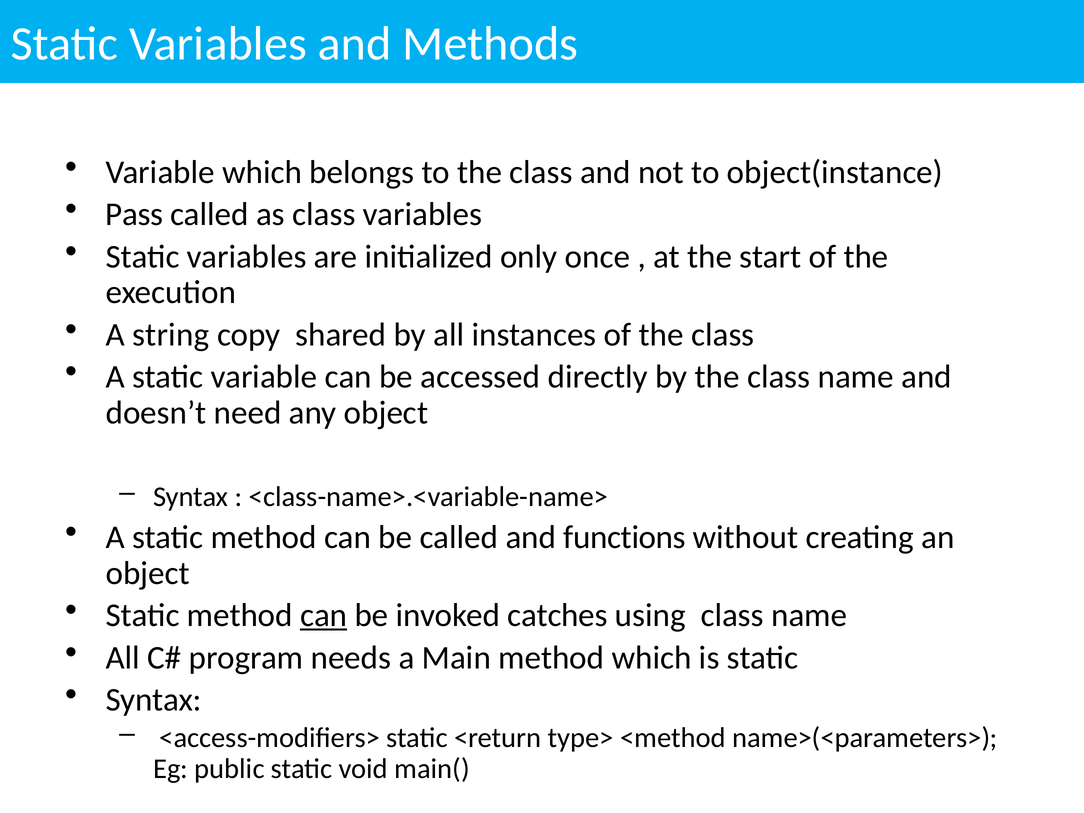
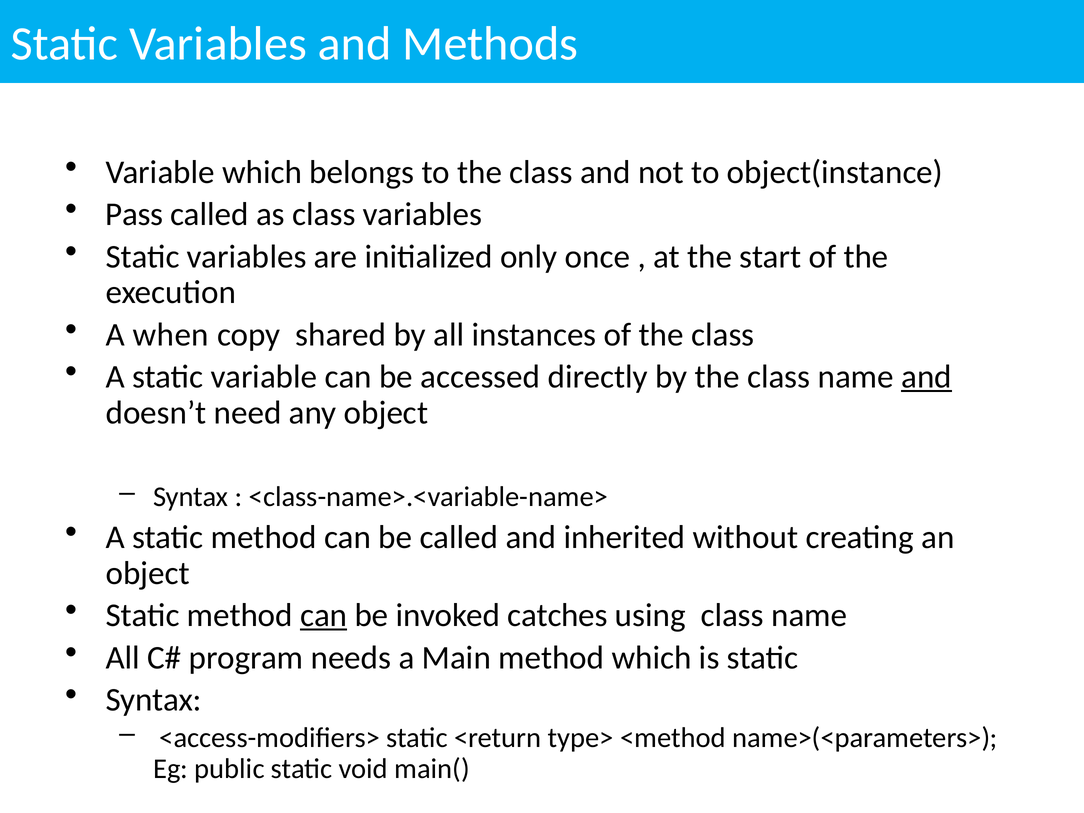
string: string -> when (171, 335)
and underline: none -> present (926, 377)
functions: functions -> inherited (624, 537)
